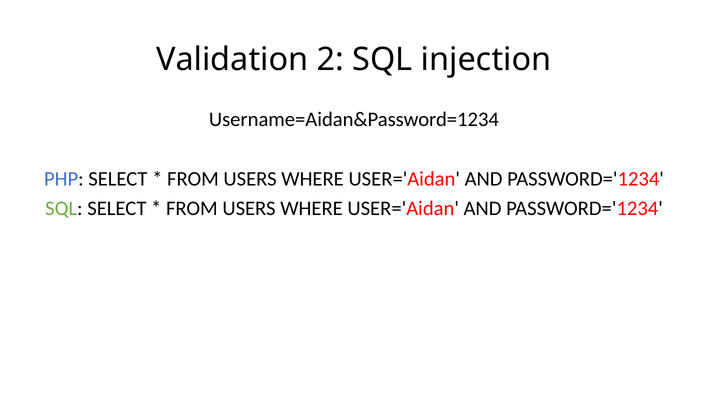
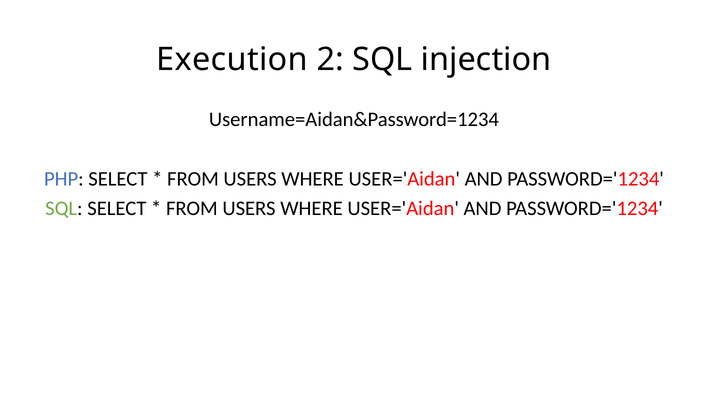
Validation: Validation -> Execution (232, 59)
